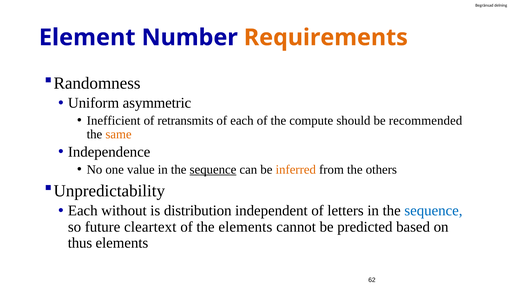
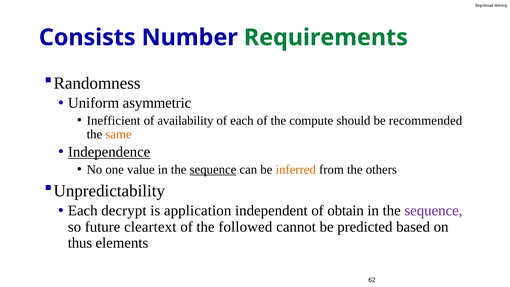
Element: Element -> Consists (87, 37)
Requirements colour: orange -> green (326, 37)
retransmits: retransmits -> availability (185, 121)
Independence underline: none -> present (109, 152)
without: without -> decrypt (124, 211)
distribution: distribution -> application (198, 211)
letters: letters -> obtain (346, 211)
sequence colour: blue -> purple (433, 211)
the elements: elements -> followed (245, 227)
